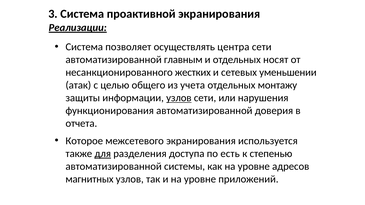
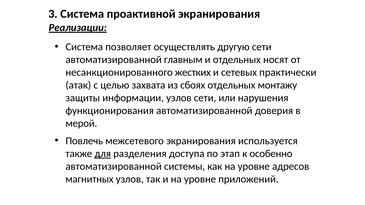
центра: центра -> другую (233, 47)
уменьшении: уменьшении -> практически (288, 73)
общего: общего -> захвата (148, 85)
учета: учета -> сбоях (193, 85)
узлов underline: present -> none (179, 98)
отчета: отчета -> мерой (81, 124)
Которое: Которое -> Повлечь (84, 141)
есть: есть -> этап (230, 154)
степенью: степенью -> особенно (271, 154)
